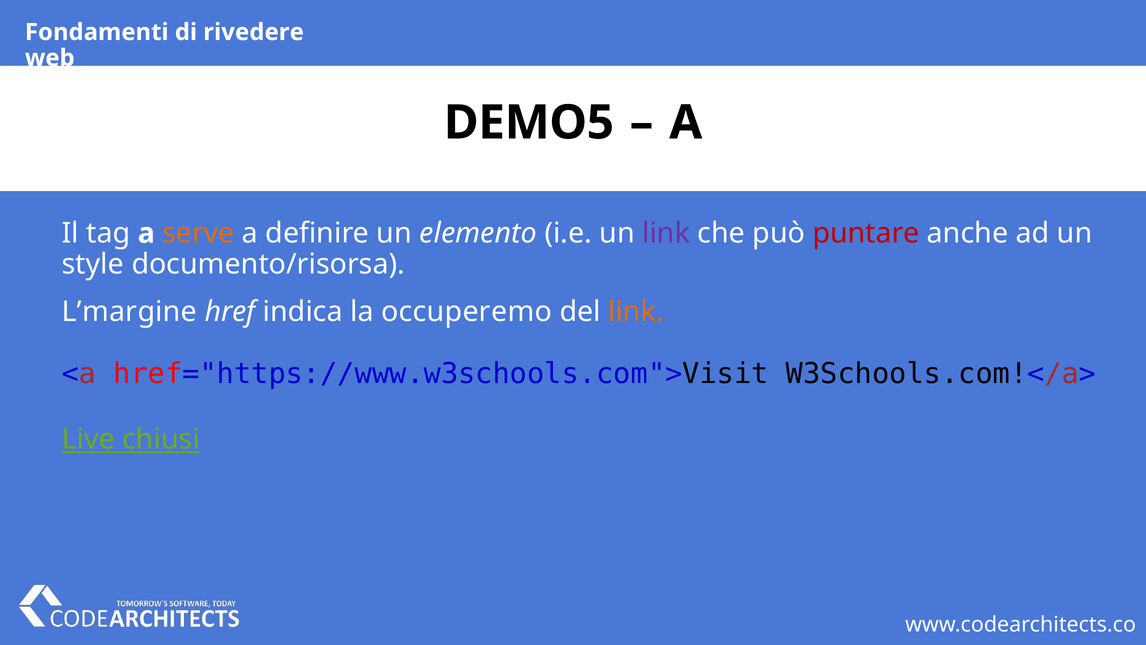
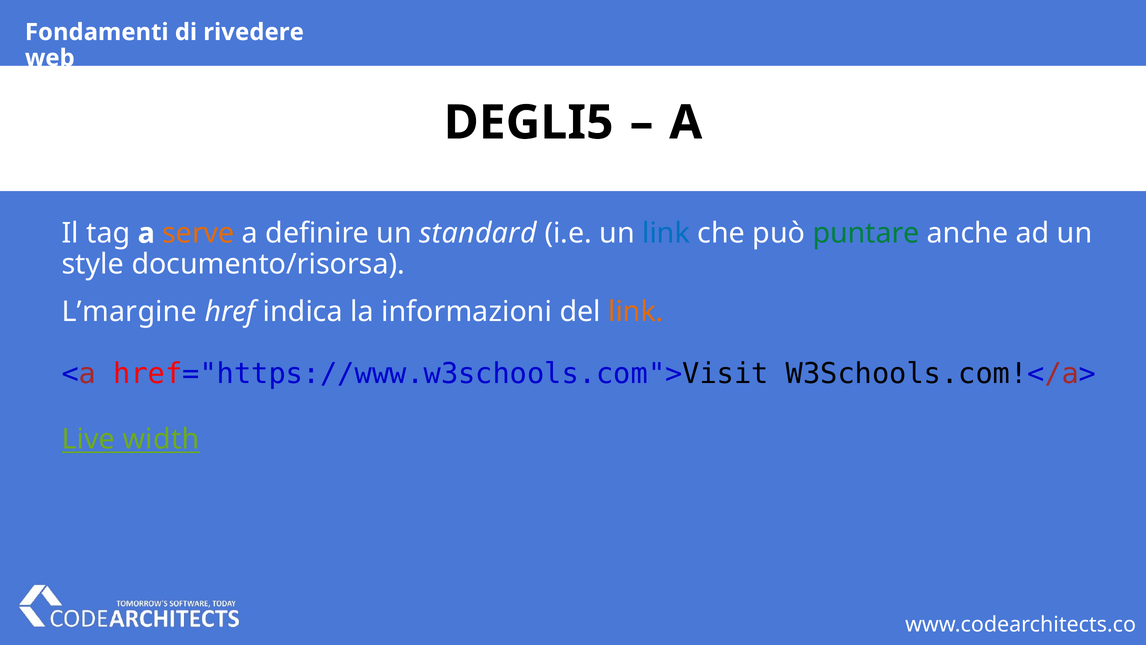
DEMO5: DEMO5 -> DEGLI5 (529, 123)
elemento: elemento -> standard (478, 233)
link colour: purple -> blue (666, 233)
puntare colour: red -> green (866, 233)
occuperemo: occuperemo -> informazioni (467, 312)
chiusi: chiusi -> width (161, 439)
